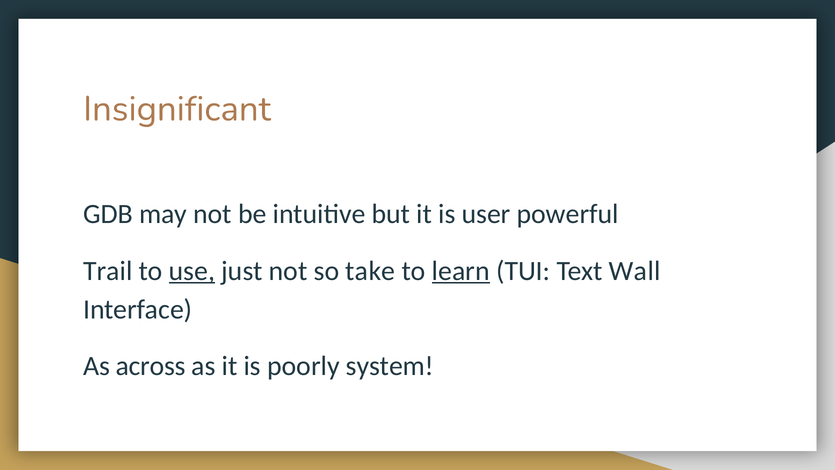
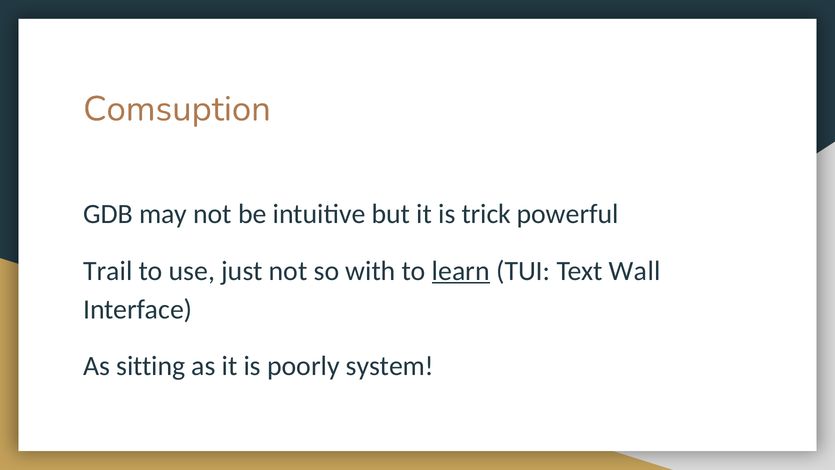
Insignificant: Insignificant -> Comsuption (177, 109)
user: user -> trick (486, 214)
use underline: present -> none (192, 271)
take: take -> with (371, 271)
across: across -> sitting (151, 366)
